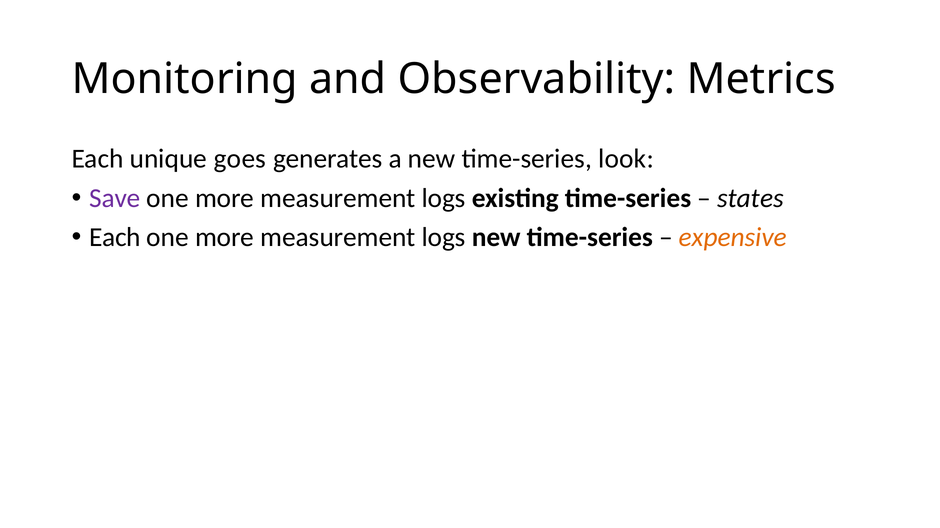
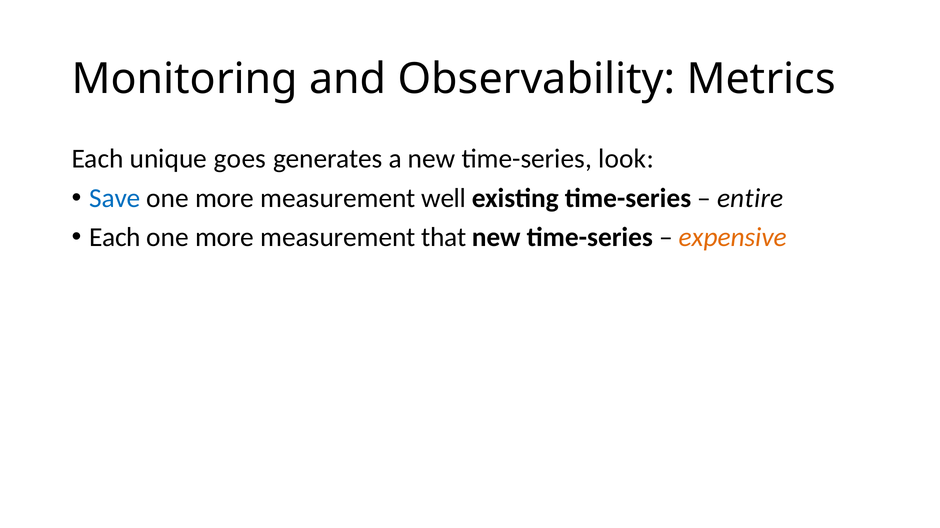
Save colour: purple -> blue (115, 198)
logs: logs -> well (444, 198)
states: states -> entire (750, 198)
logs: logs -> that (444, 238)
